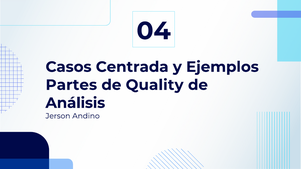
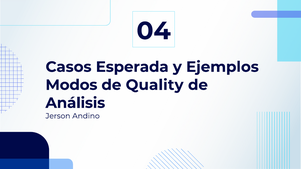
Centrada: Centrada -> Esperada (132, 67)
Partes: Partes -> Modos (71, 85)
